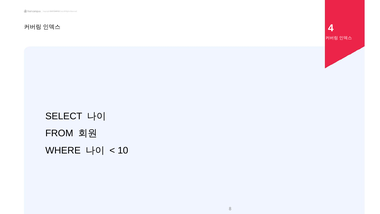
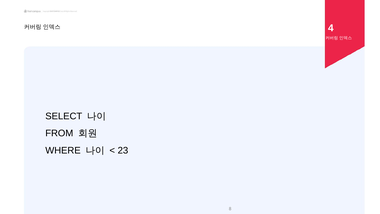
10: 10 -> 23 (123, 150)
